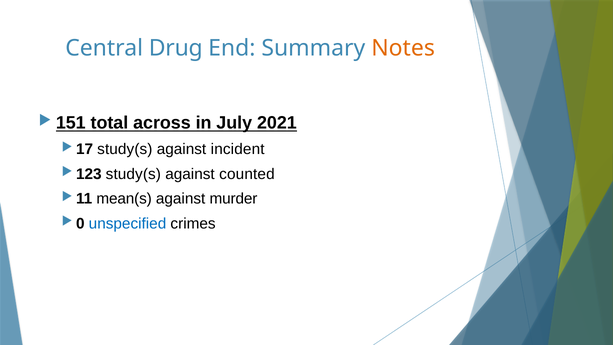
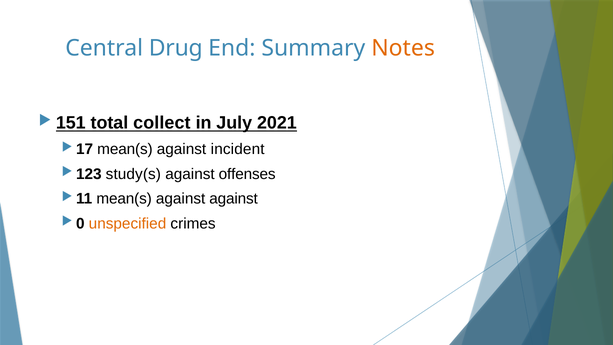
across: across -> collect (162, 123)
study(s: study(s -> mean(s (125, 149)
counted: counted -> offenses (247, 174)
against murder: murder -> against (234, 199)
unspecified colour: blue -> orange (128, 223)
